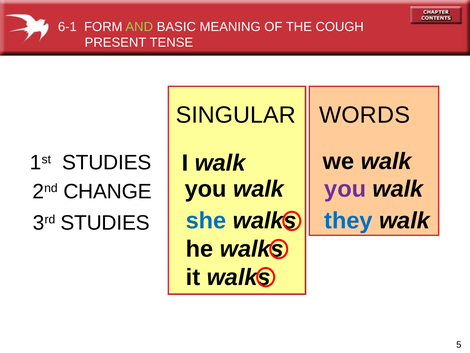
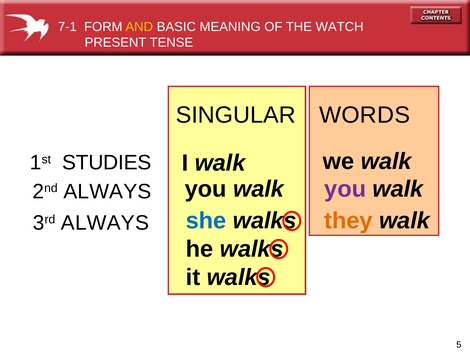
6-1: 6-1 -> 7-1 (67, 27)
AND colour: light green -> yellow (139, 27)
COUGH: COUGH -> WATCH (340, 27)
2nd CHANGE: CHANGE -> ALWAYS (107, 191)
they colour: blue -> orange (348, 220)
3rd STUDIES: STUDIES -> ALWAYS (105, 223)
